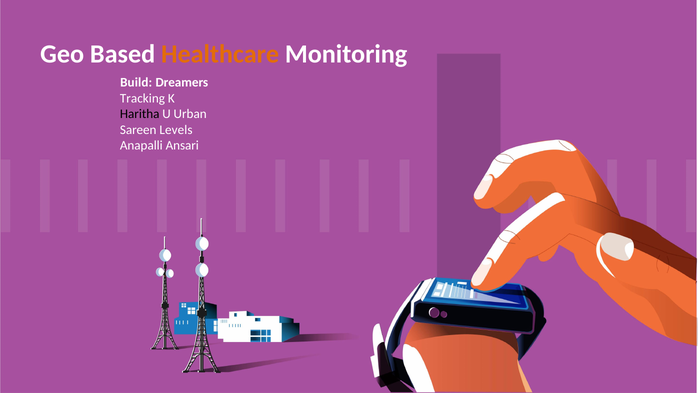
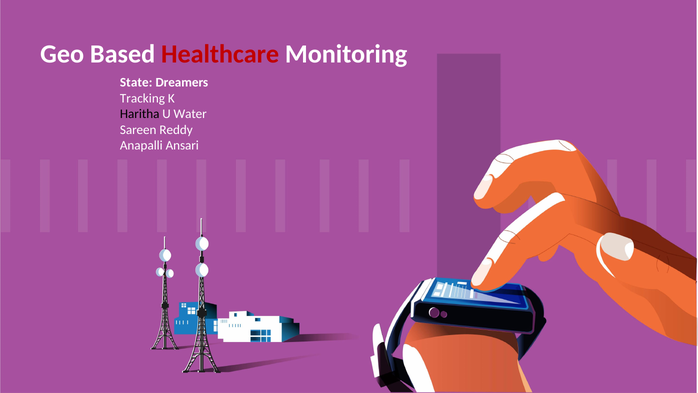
Healthcare colour: orange -> red (220, 54)
Build: Build -> State (136, 82)
Urban: Urban -> Water (190, 114)
Levels: Levels -> Reddy (176, 130)
